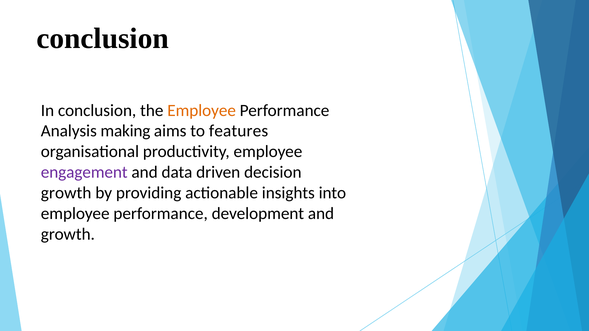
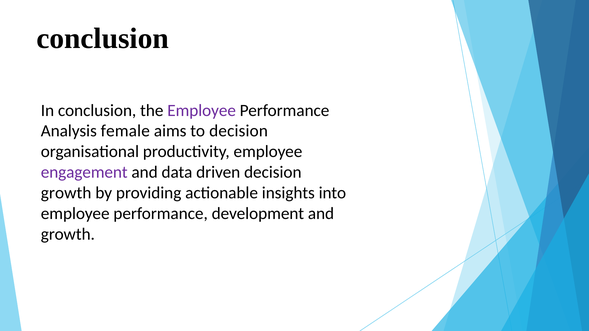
Employee colour: orange -> purple (202, 110)
making: making -> female (125, 131)
to features: features -> decision (239, 131)
